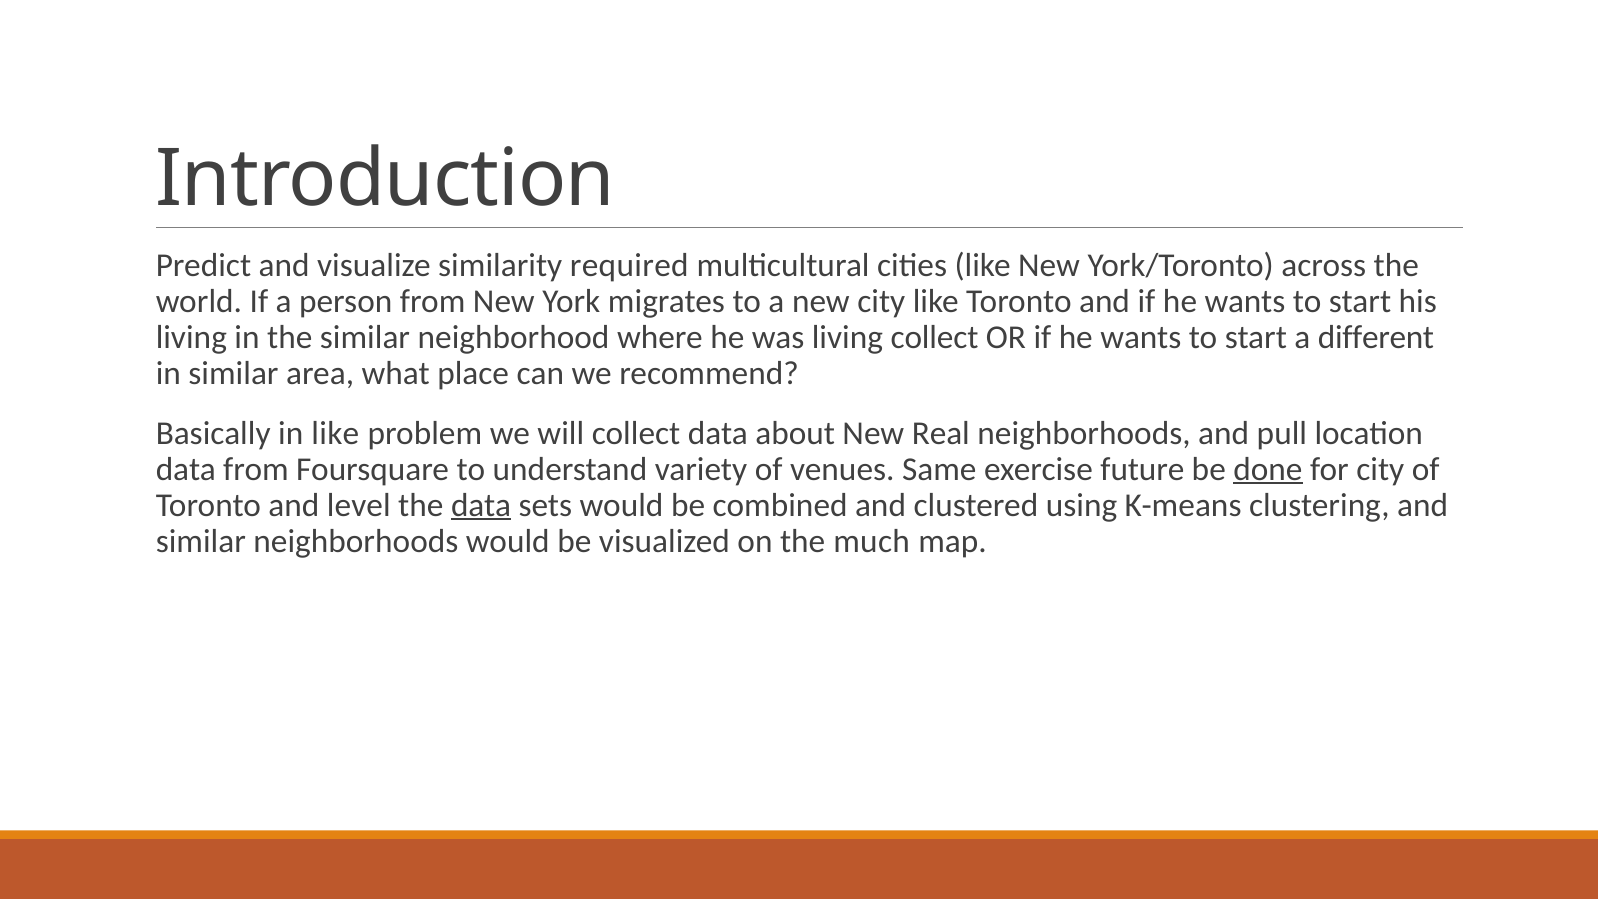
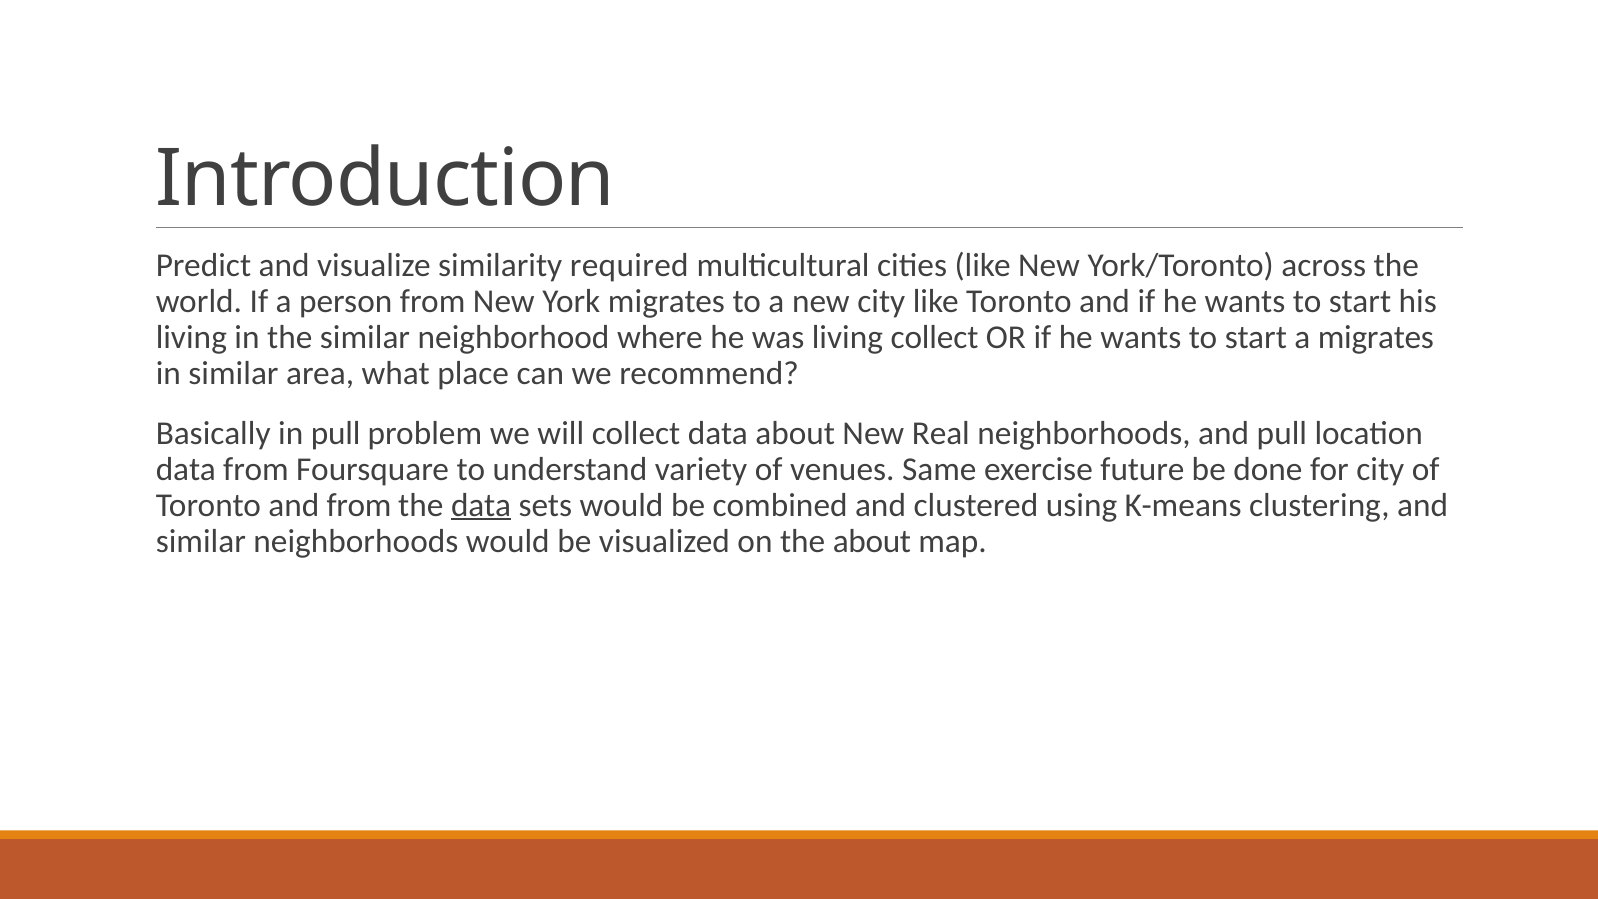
a different: different -> migrates (1376, 338)
in like: like -> pull (336, 433)
done underline: present -> none (1268, 469)
and level: level -> from (359, 505)
the much: much -> about (872, 541)
